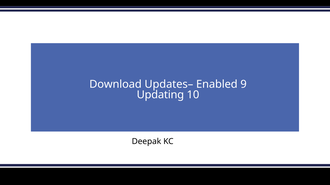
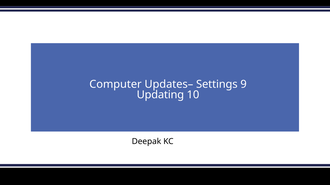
Download: Download -> Computer (116, 84)
Enabled: Enabled -> Settings (217, 84)
